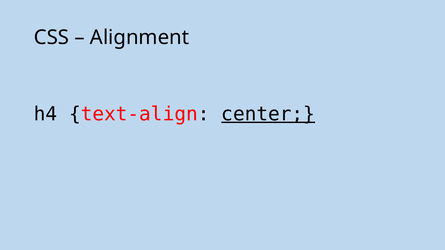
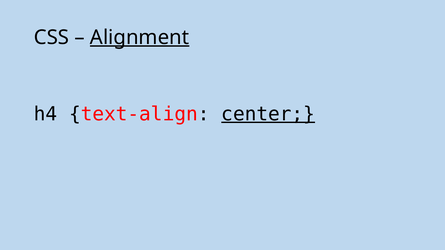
Alignment underline: none -> present (140, 37)
